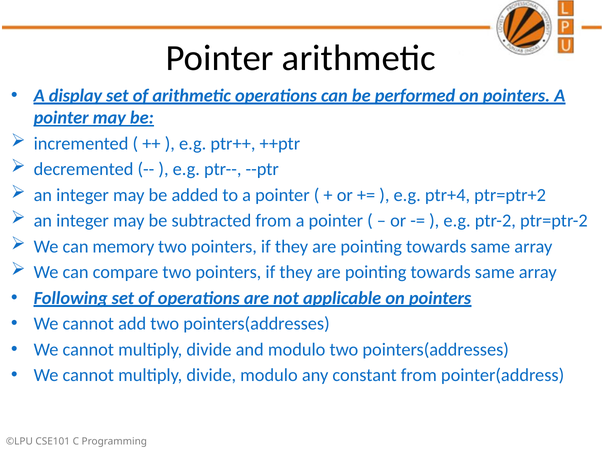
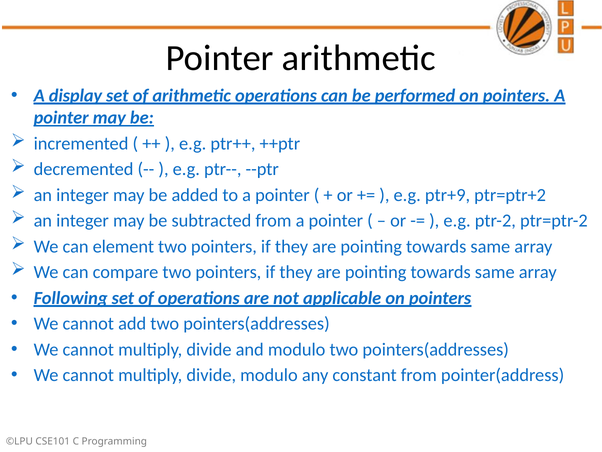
ptr+4: ptr+4 -> ptr+9 (448, 195)
memory: memory -> element (123, 246)
